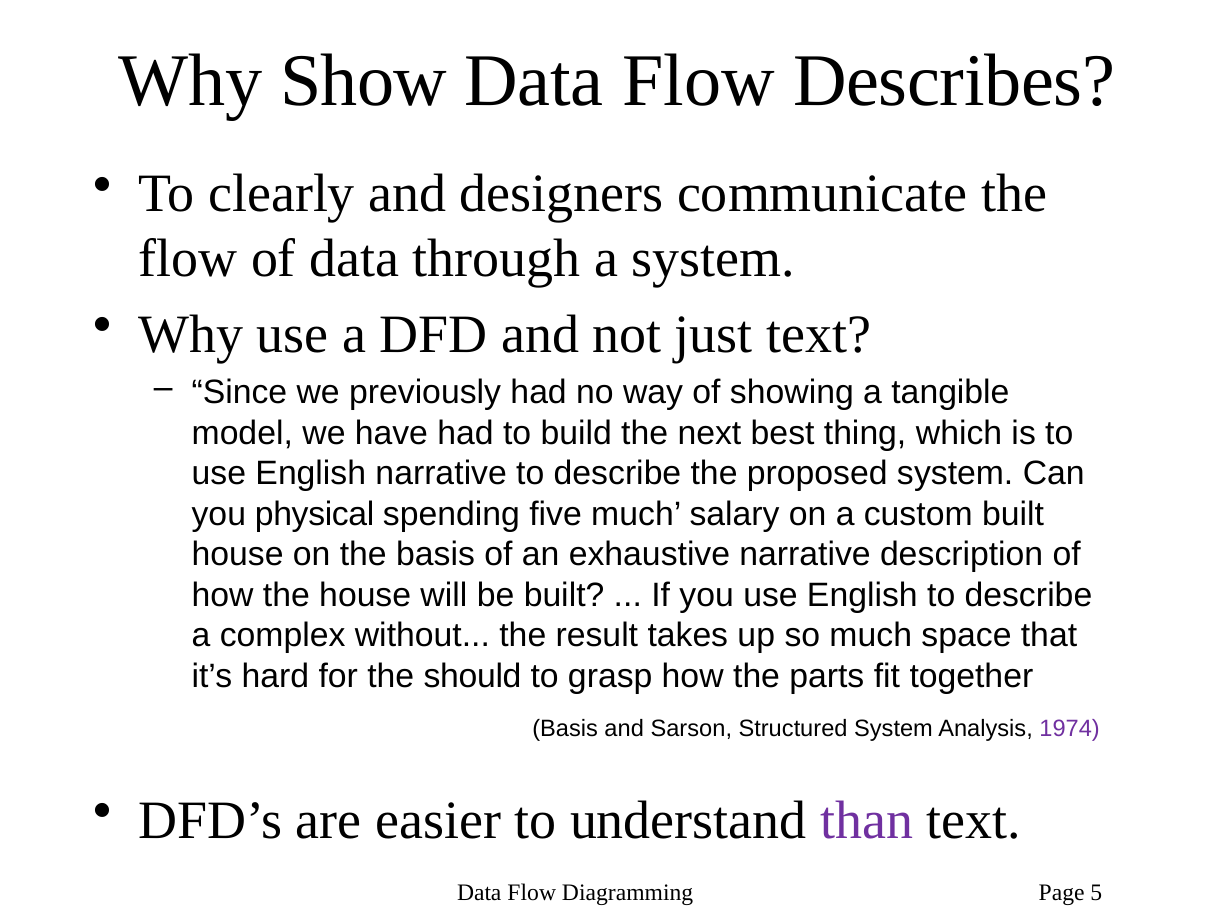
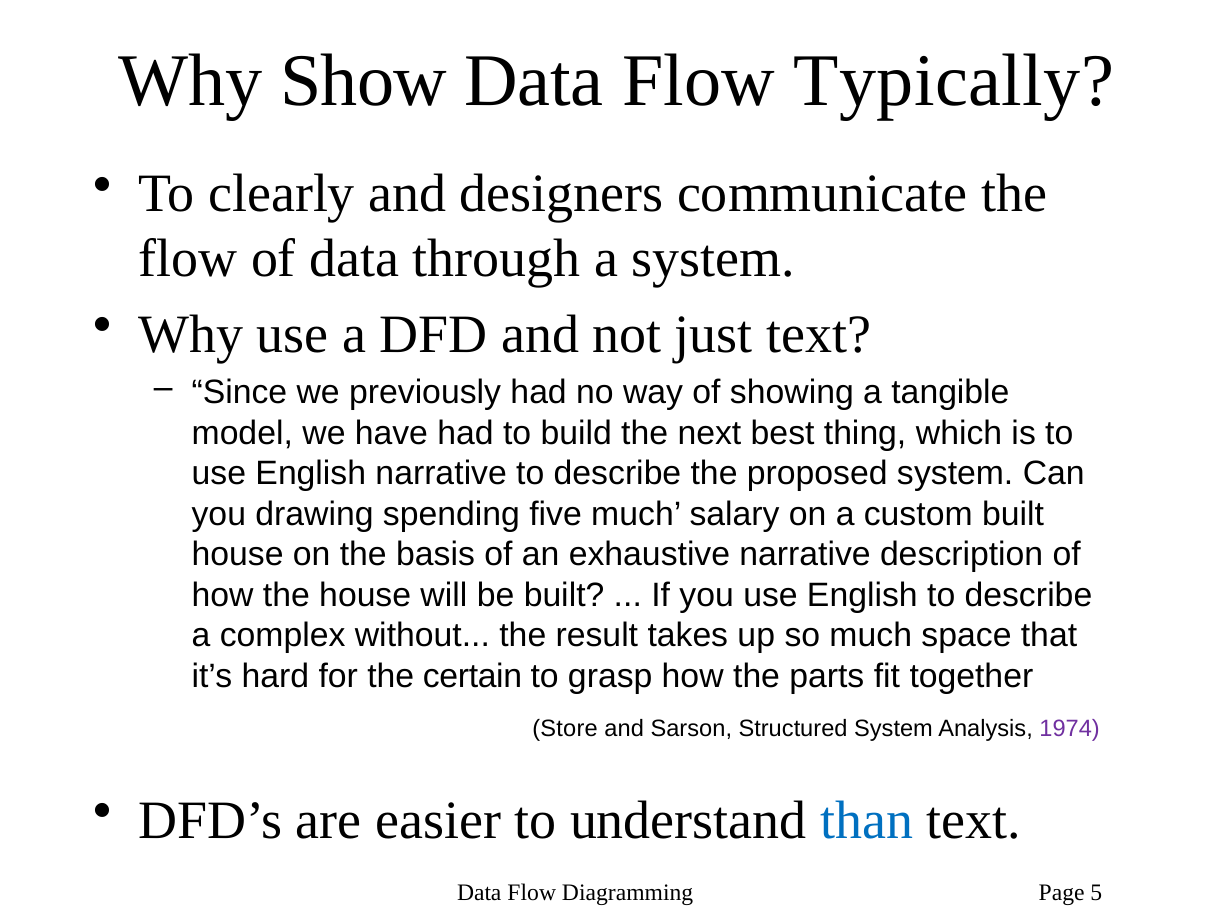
Describes: Describes -> Typically (954, 81)
physical: physical -> drawing (314, 514)
should: should -> certain (473, 676)
Basis: Basis -> Store (565, 728)
than colour: purple -> blue (867, 820)
